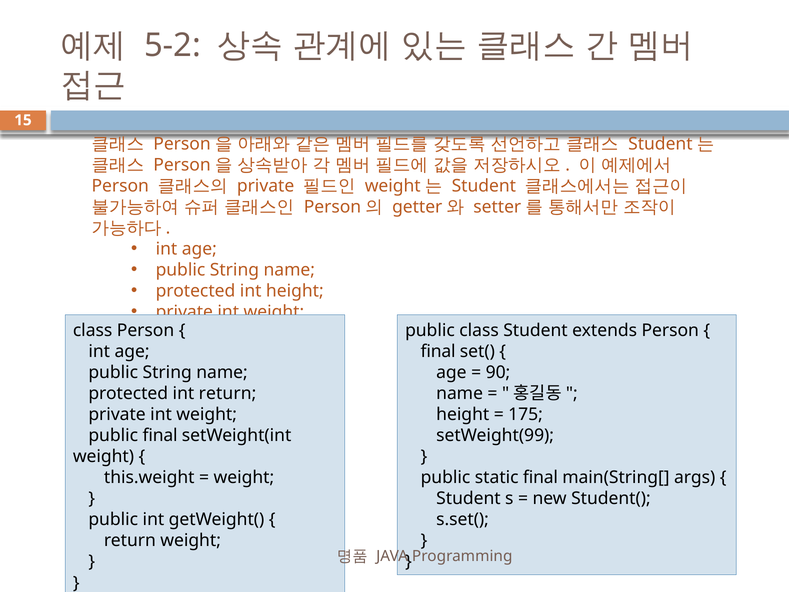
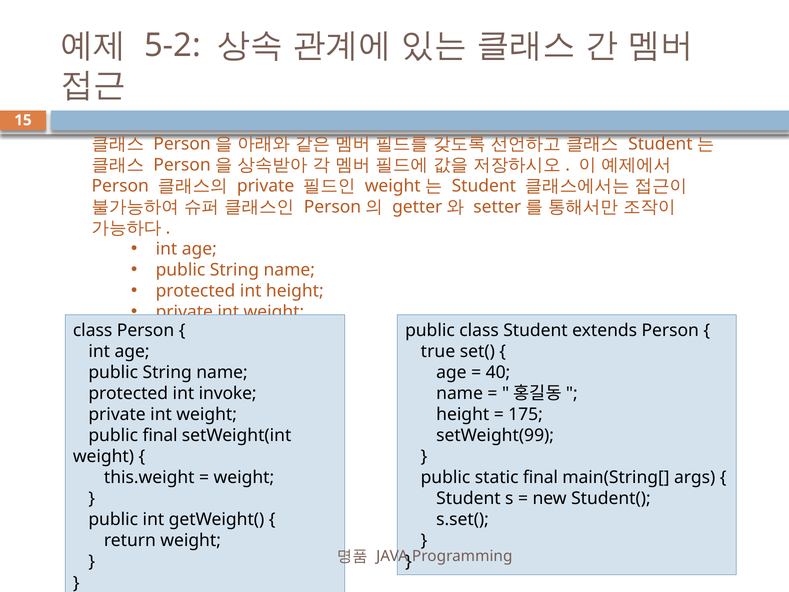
final: final -> true (438, 351)
90: 90 -> 40 (498, 372)
int return: return -> invoke (228, 393)
